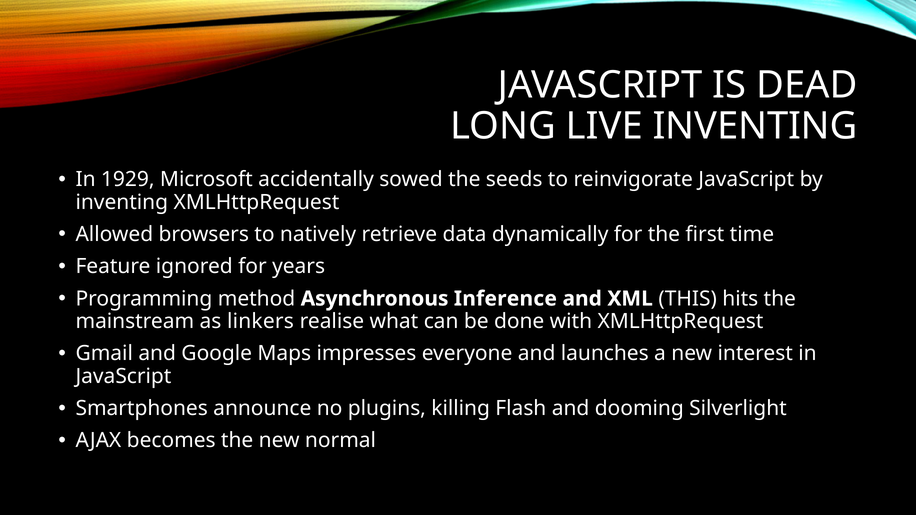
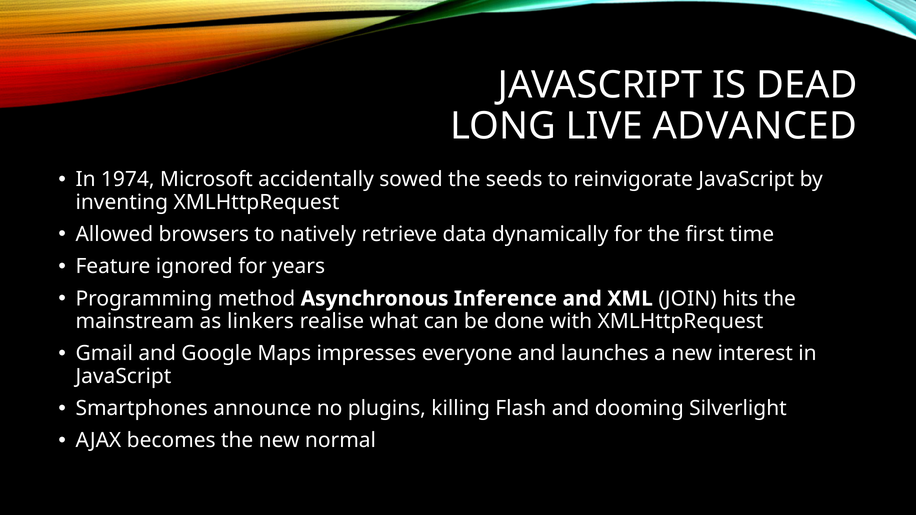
LIVE INVENTING: INVENTING -> ADVANCED (755, 126)
1929: 1929 -> 1974 (128, 180)
THIS: THIS -> JOIN (688, 299)
